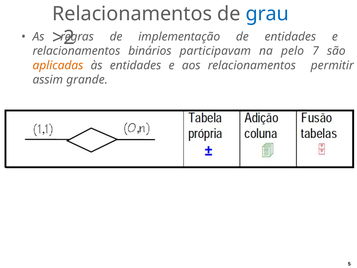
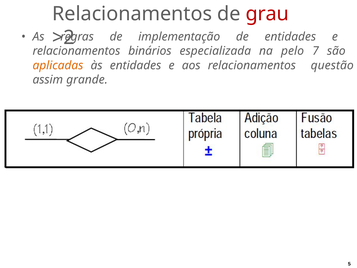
grau colour: blue -> red (267, 14)
participavam: participavam -> especializada (215, 51)
permitir: permitir -> questão (332, 65)
